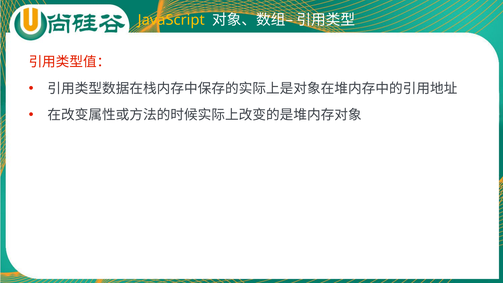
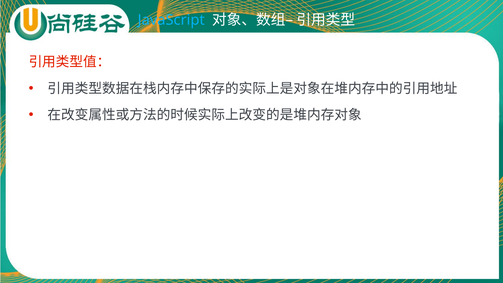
JavaScript colour: yellow -> light blue (171, 20)
